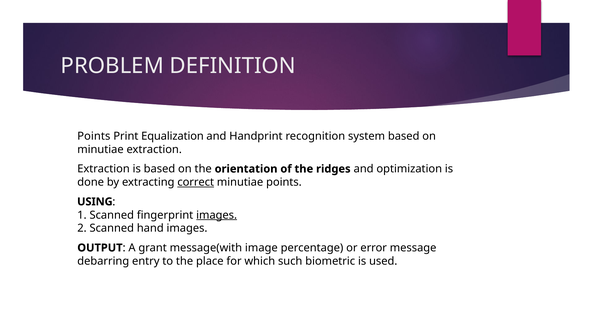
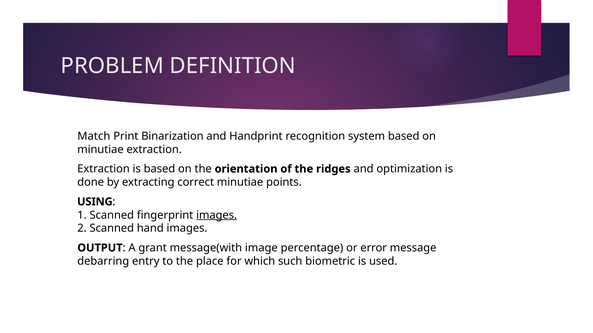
Points: Points -> Match (94, 136)
Equalization: Equalization -> Binarization (172, 136)
correct underline: present -> none (196, 183)
